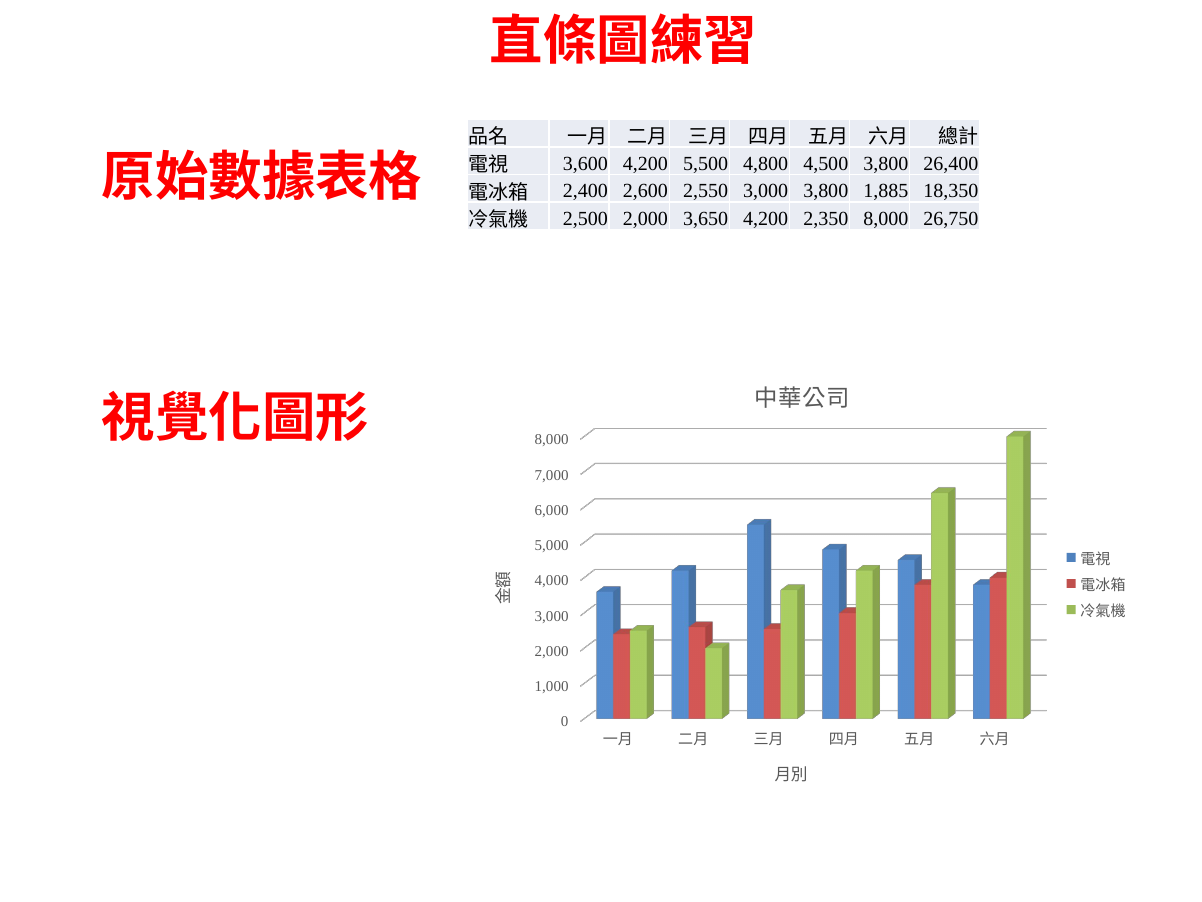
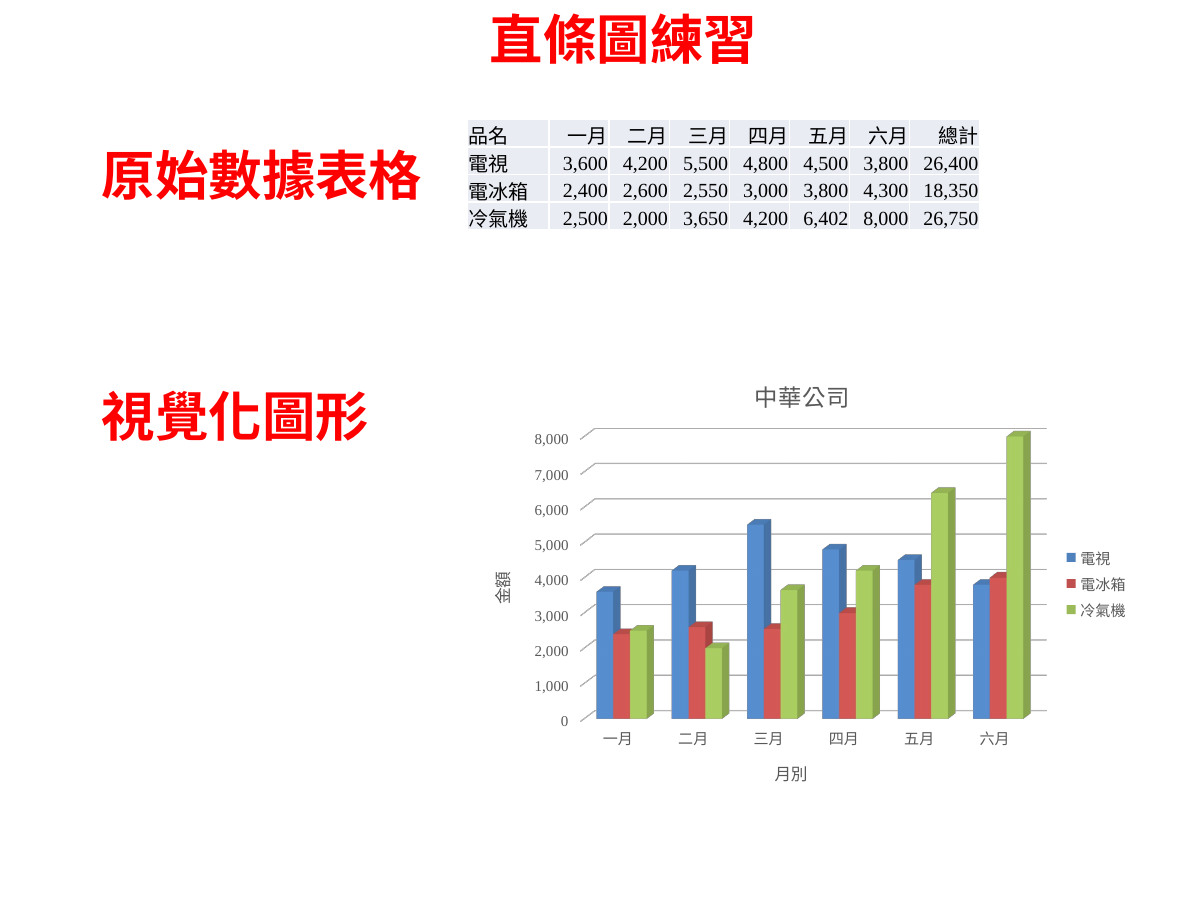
1,885: 1,885 -> 4,300 (886, 191)
2,350: 2,350 -> 6,402 (826, 219)
